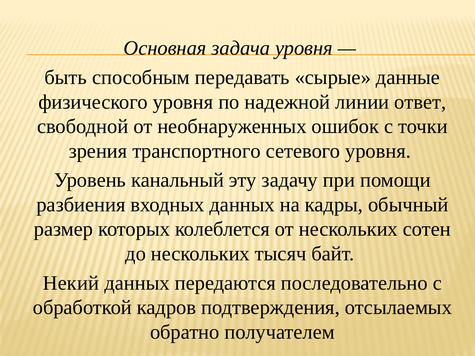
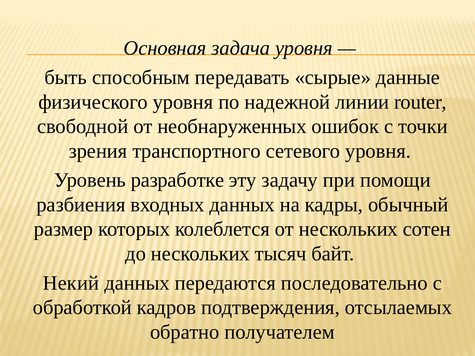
ответ: ответ -> router (420, 102)
канальный: канальный -> разработке (178, 180)
